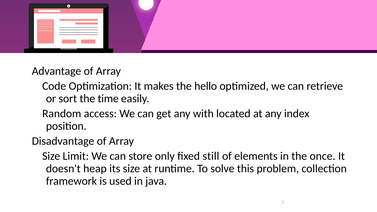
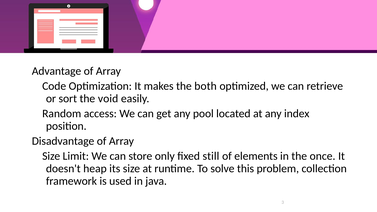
hello: hello -> both (206, 86)
time: time -> void (108, 98)
with: with -> pool (203, 114)
